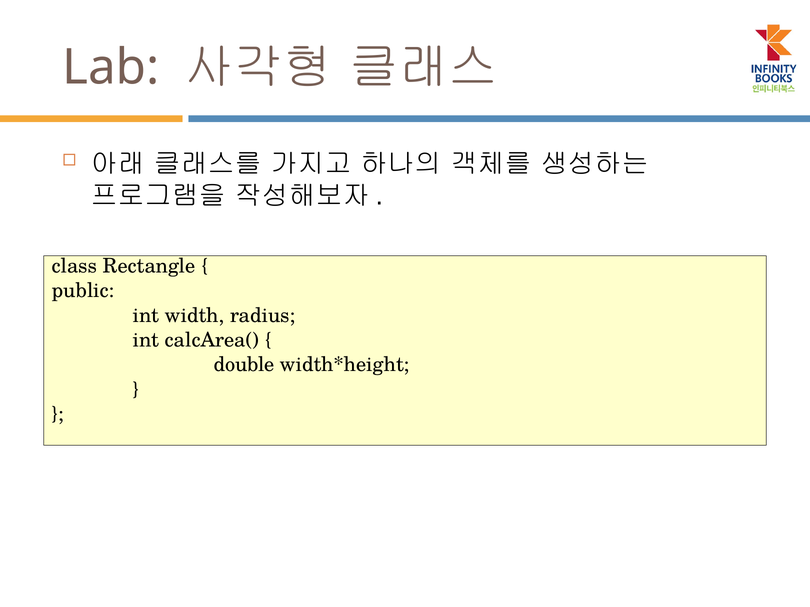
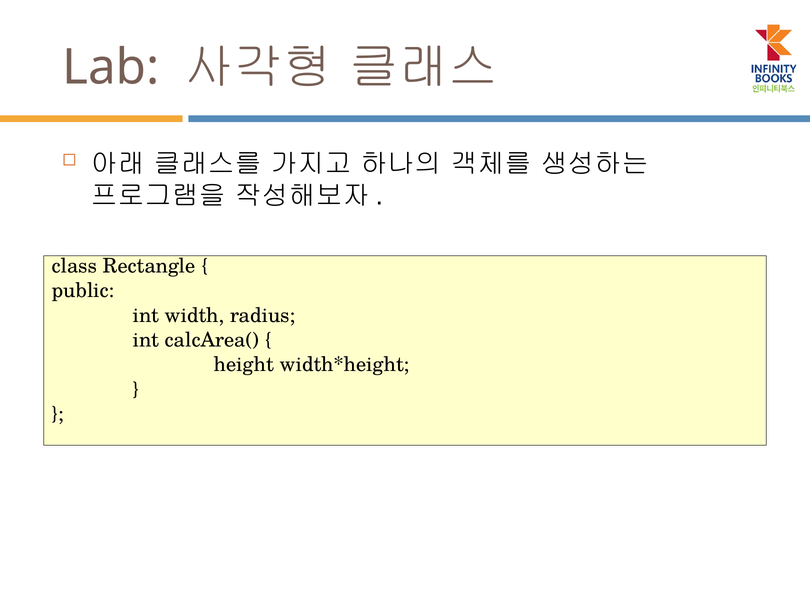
double: double -> height (244, 365)
